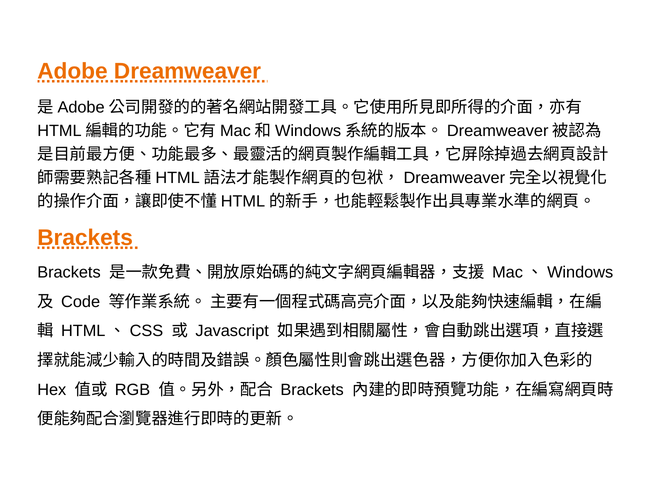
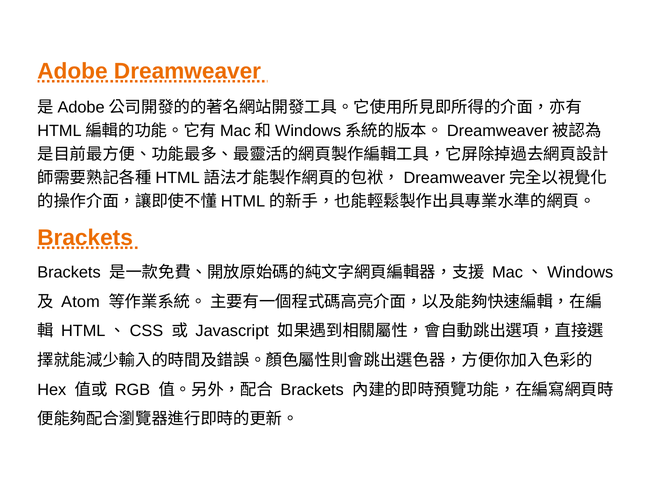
Code: Code -> Atom (81, 302)
